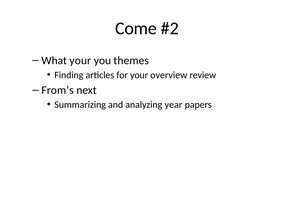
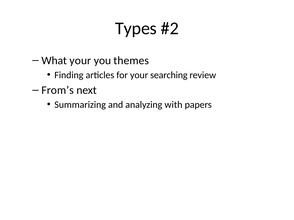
Come: Come -> Types (136, 28)
overview: overview -> searching (169, 75)
year: year -> with (173, 105)
